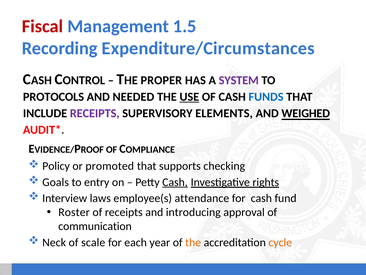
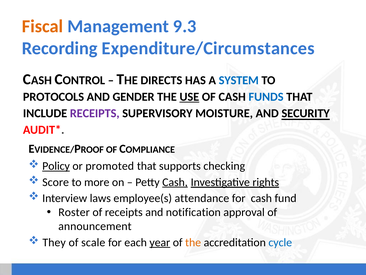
Fiscal colour: red -> orange (43, 26)
1.5: 1.5 -> 9.3 (185, 26)
PROPER: PROPER -> DIRECTS (161, 80)
SYSTEM colour: purple -> blue (239, 80)
NEEDED: NEEDED -> GENDER (134, 97)
ELEMENTS: ELEMENTS -> MOISTURE (224, 113)
WEIGHED: WEIGHED -> SECURITY (306, 113)
Policy underline: none -> present (56, 166)
Goals: Goals -> Score (56, 182)
entry: entry -> more (97, 182)
introducing: introducing -> notification (193, 212)
communication: communication -> announcement (95, 226)
Neck: Neck -> They (54, 242)
year underline: none -> present (160, 242)
cycle colour: orange -> blue (280, 242)
